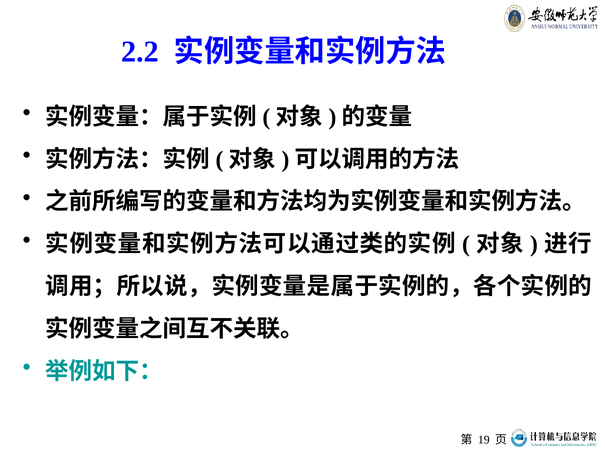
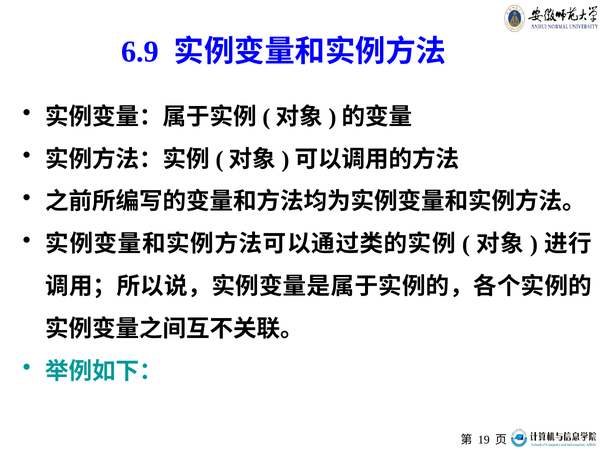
2.2: 2.2 -> 6.9 (140, 52)
